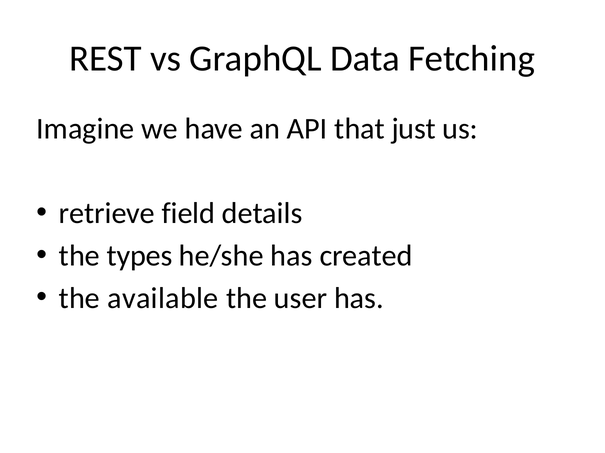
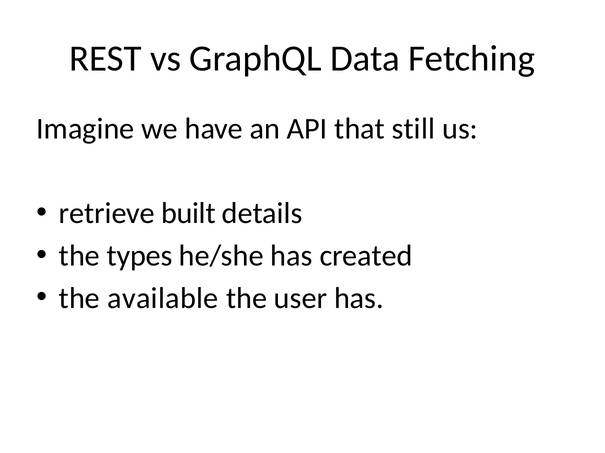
just: just -> still (413, 129)
field: field -> built (188, 214)
